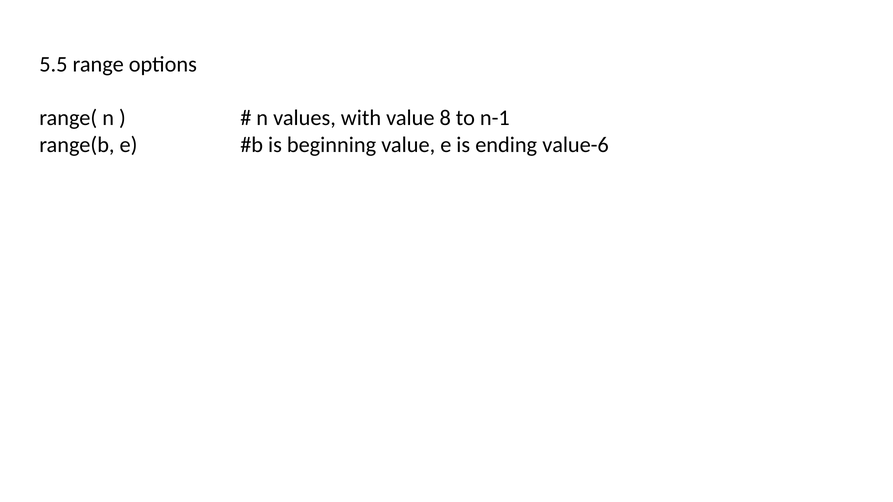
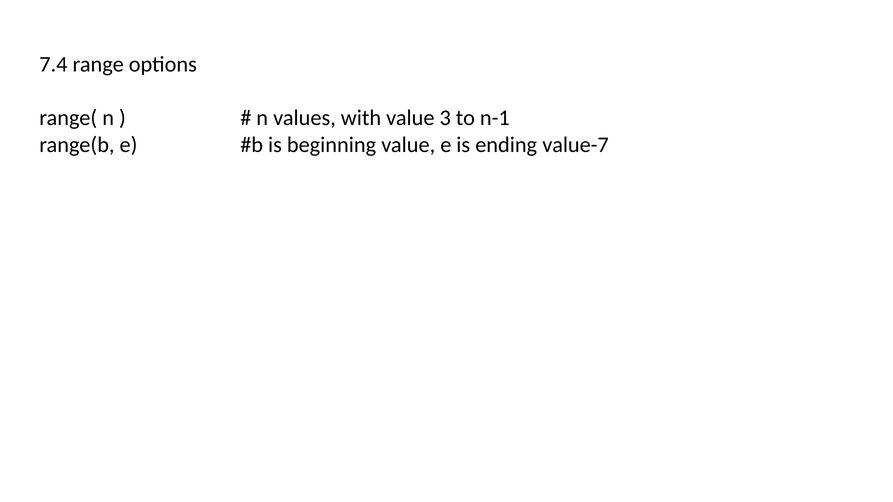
5.5: 5.5 -> 7.4 (53, 64)
8: 8 -> 3 (445, 118)
value-6: value-6 -> value-7 (576, 145)
